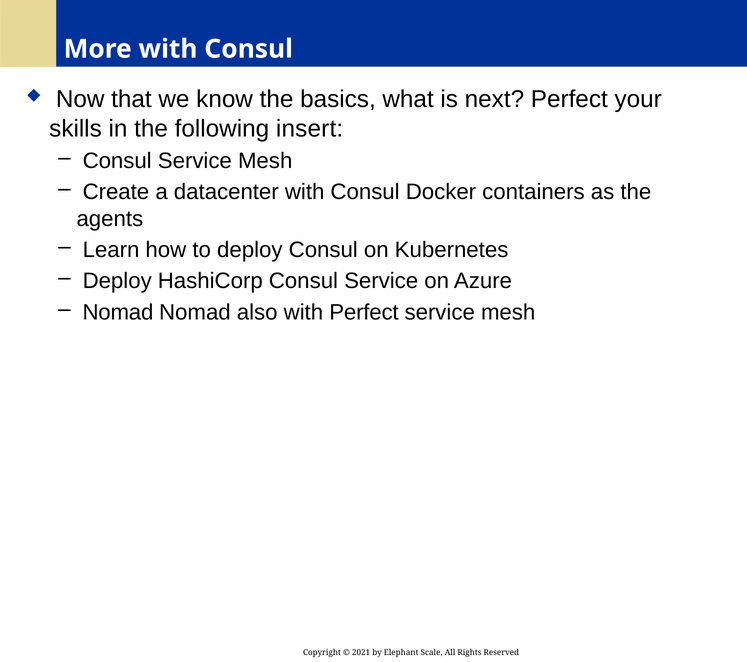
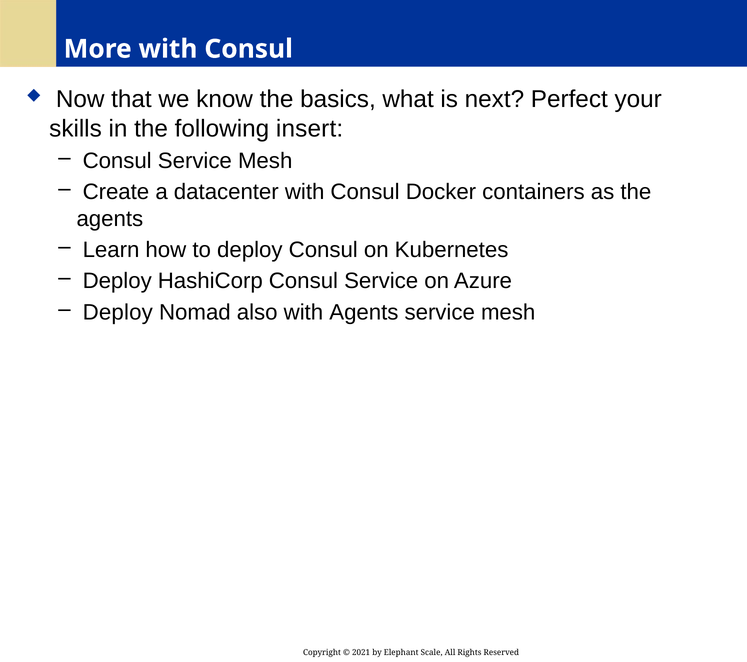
Nomad: Nomad -> Deploy (118, 312)
with Perfect: Perfect -> Agents (364, 312)
